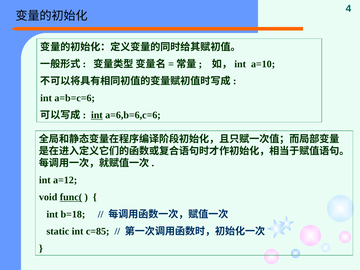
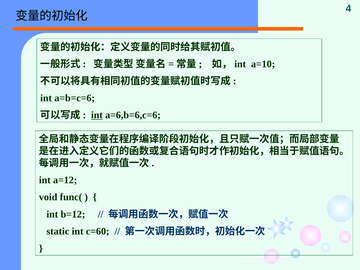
func( underline: present -> none (71, 197)
b=18: b=18 -> b=12 (73, 214)
c=85: c=85 -> c=60 (98, 231)
